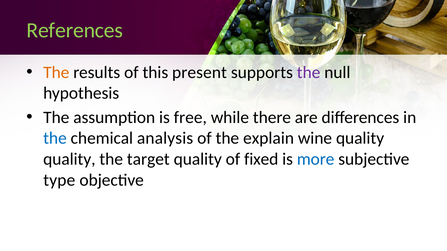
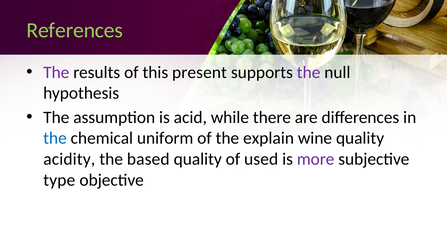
The colour: orange -> purple (56, 72)
free: free -> acid (190, 118)
analysis: analysis -> uniform (165, 139)
quality: quality -> acidity (69, 159)
target: target -> based (148, 159)
fixed: fixed -> used (261, 159)
more colour: blue -> purple (316, 159)
